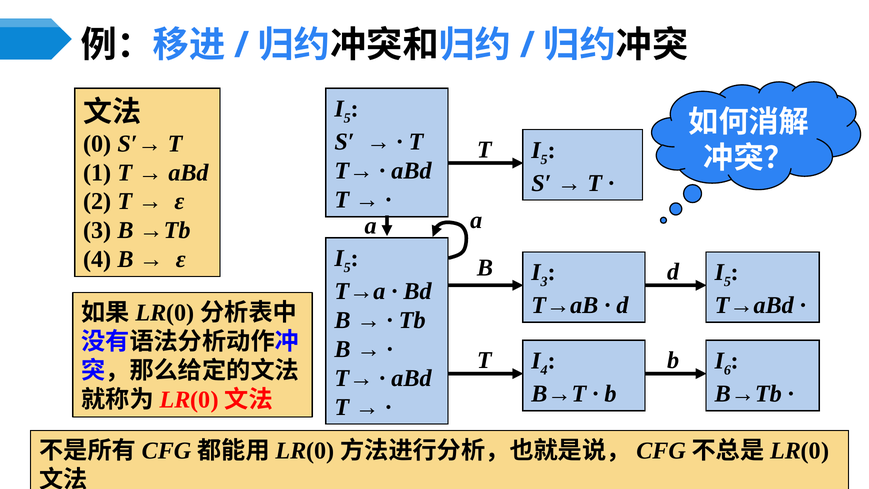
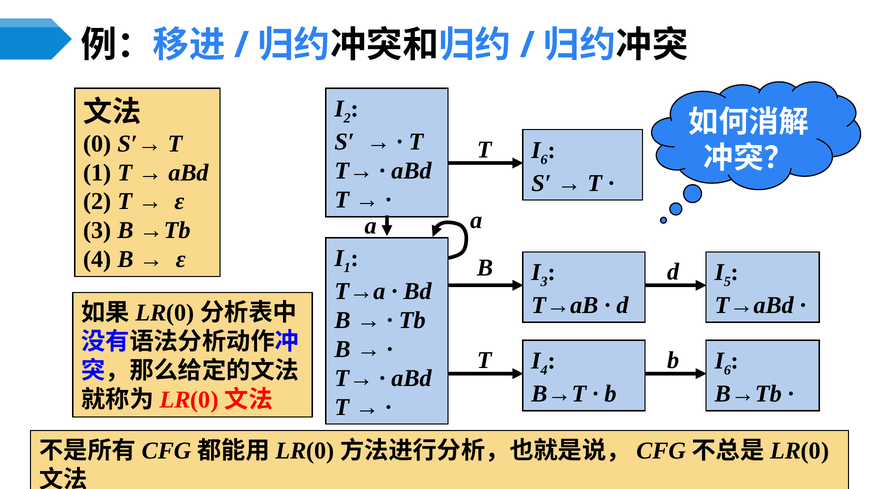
5: 5 -> 2 (347, 118)
5: 5 -> 6 (544, 159)
5: 5 -> 1 (347, 267)
